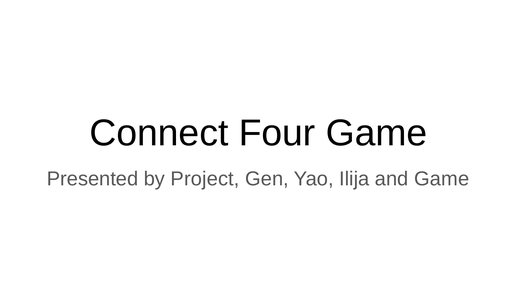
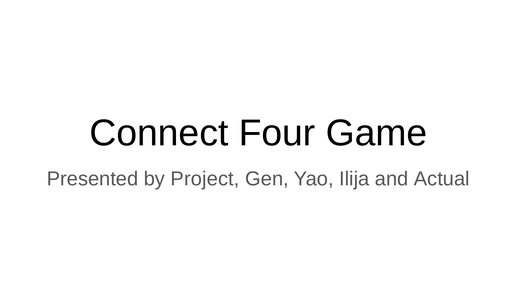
and Game: Game -> Actual (442, 179)
